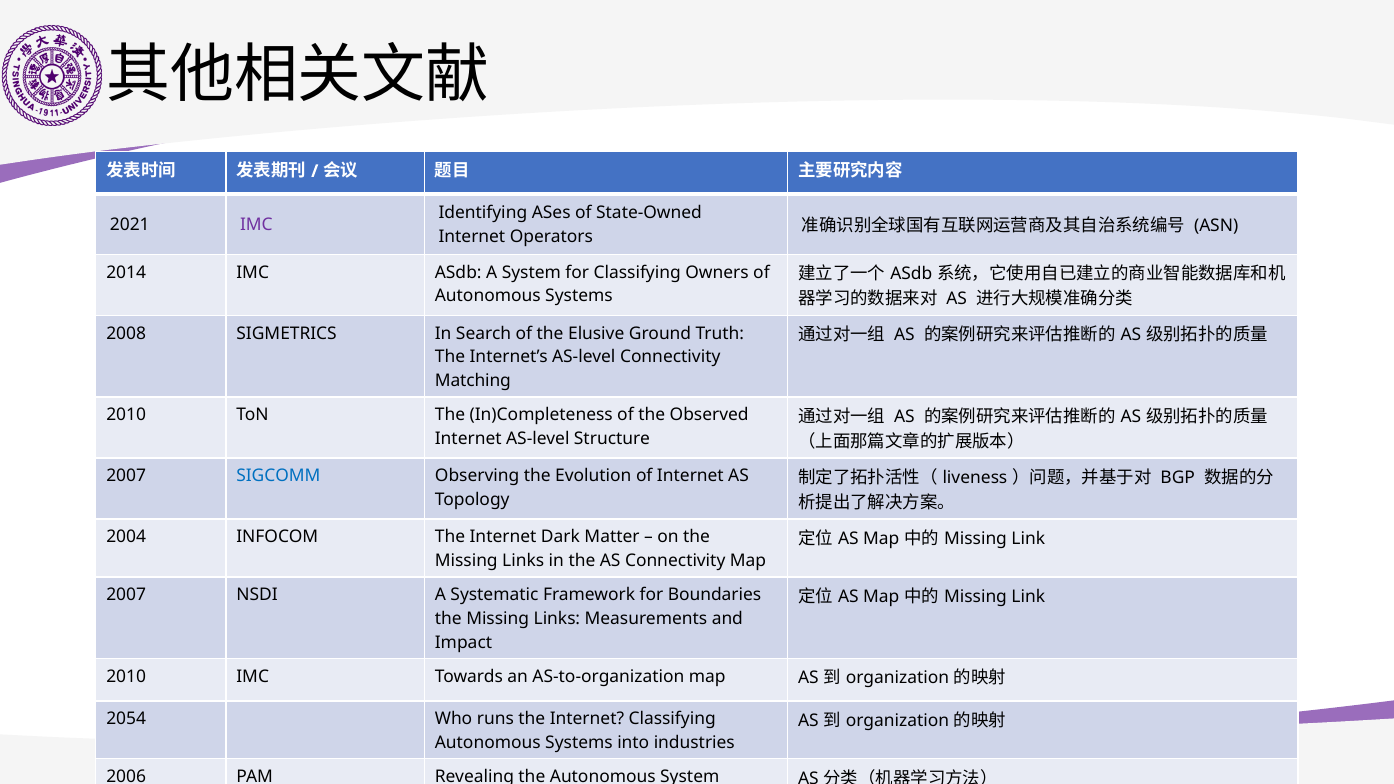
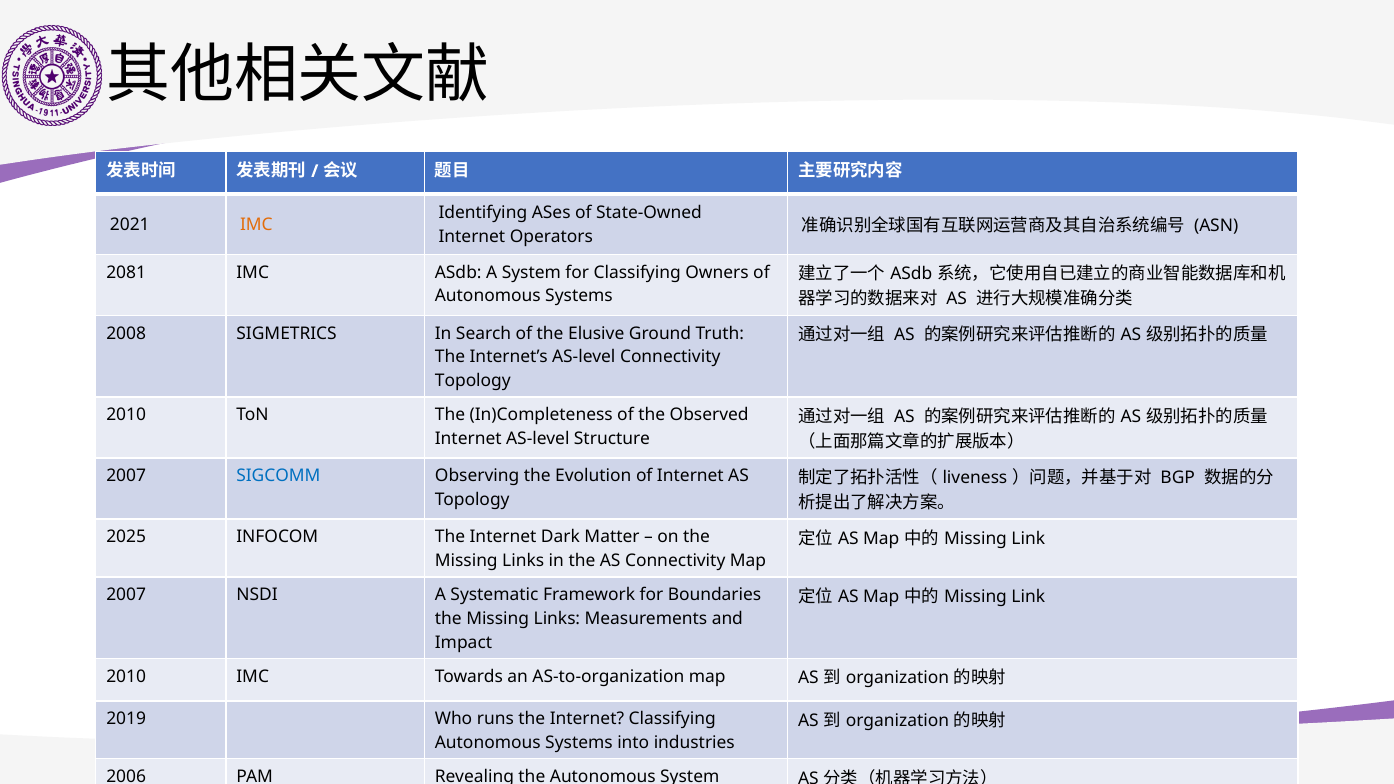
IMC colour: purple -> orange (256, 225)
2014: 2014 -> 2081 (126, 272)
Matching: Matching -> Topology (473, 381)
2004: 2004 -> 2025 (126, 537)
2054: 2054 -> 2019 (126, 719)
